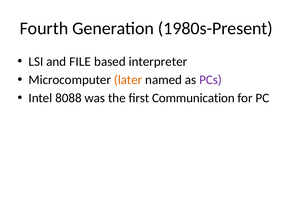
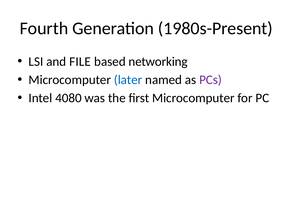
interpreter: interpreter -> networking (158, 61)
later colour: orange -> blue (128, 80)
8088: 8088 -> 4080 (68, 98)
first Communication: Communication -> Microcomputer (193, 98)
